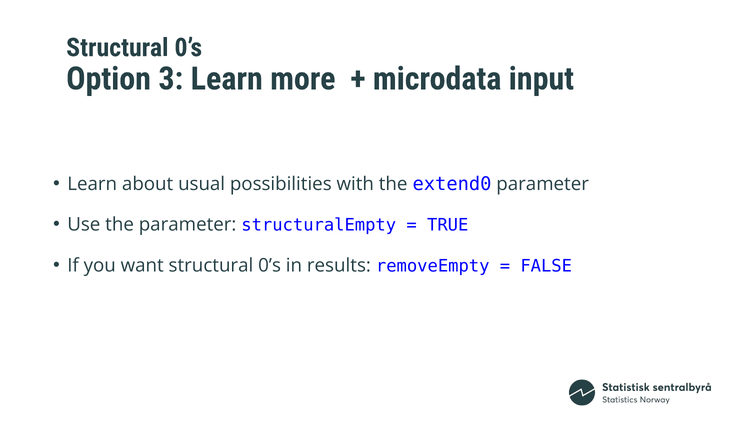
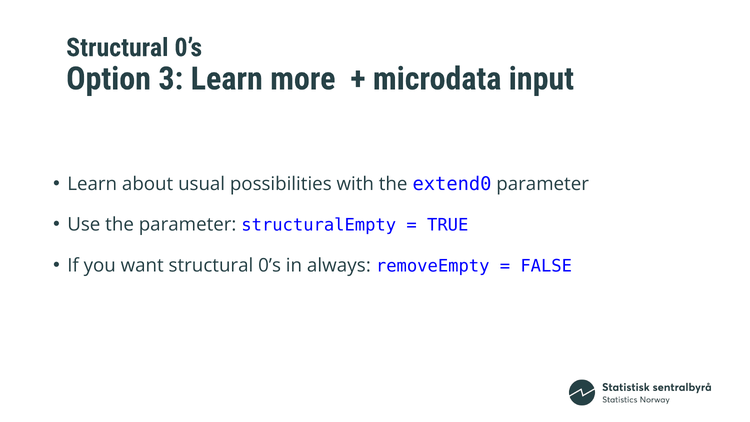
results: results -> always (339, 265)
